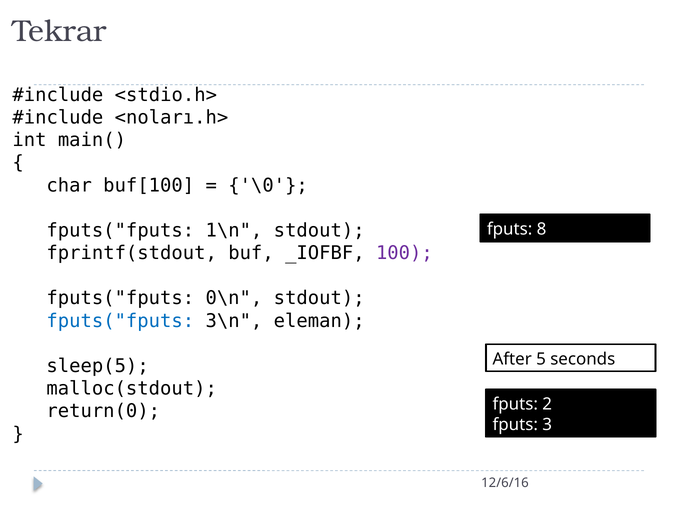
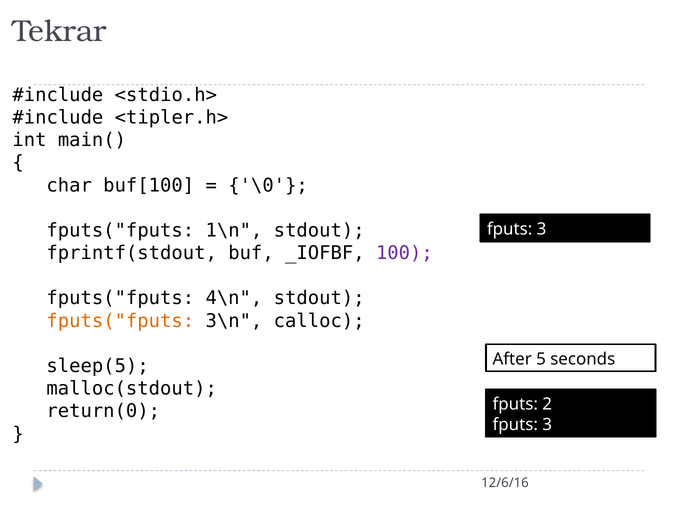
<noları.h>: <noları.h> -> <tipler.h> (171, 118)
8: 8 -> 3 (542, 229)
0\n: 0\n -> 4\n (234, 299)
fputs("fputs colour: blue -> orange (120, 321)
eleman: eleman -> calloc (319, 321)
